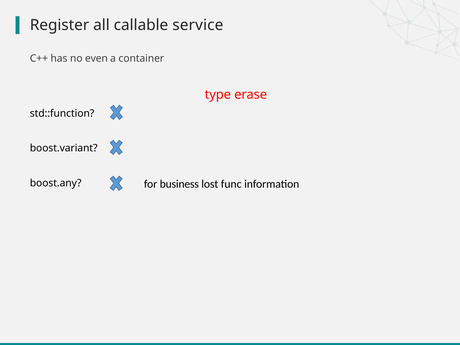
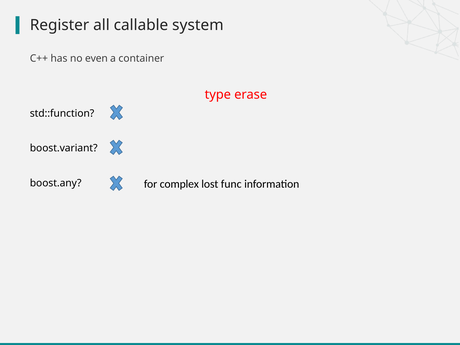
service: service -> system (198, 25)
business: business -> complex (179, 184)
